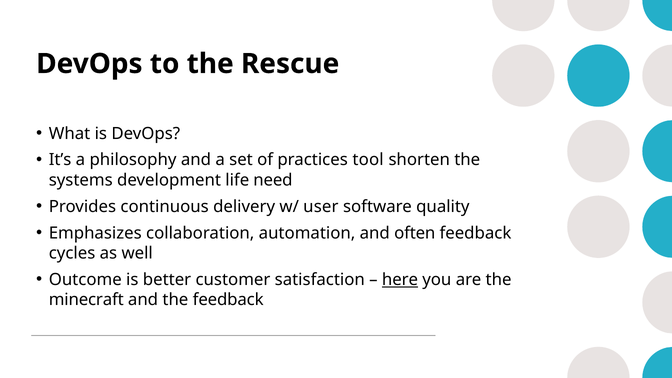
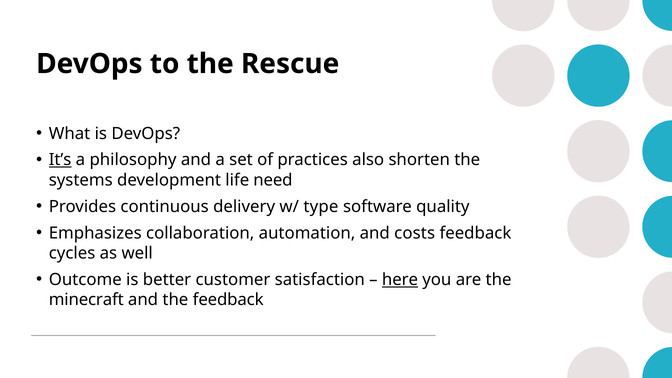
It’s underline: none -> present (60, 160)
tool: tool -> also (368, 160)
user: user -> type (321, 207)
often: often -> costs (415, 233)
